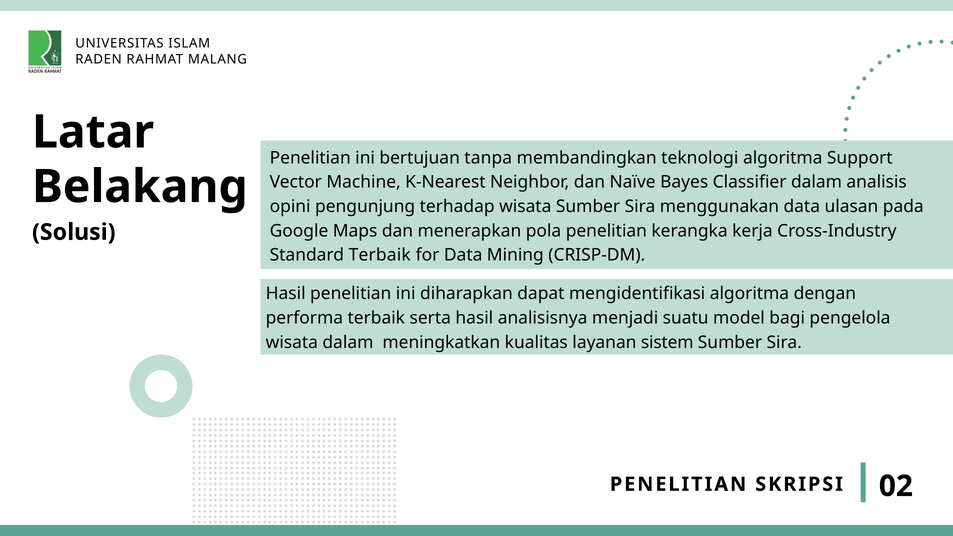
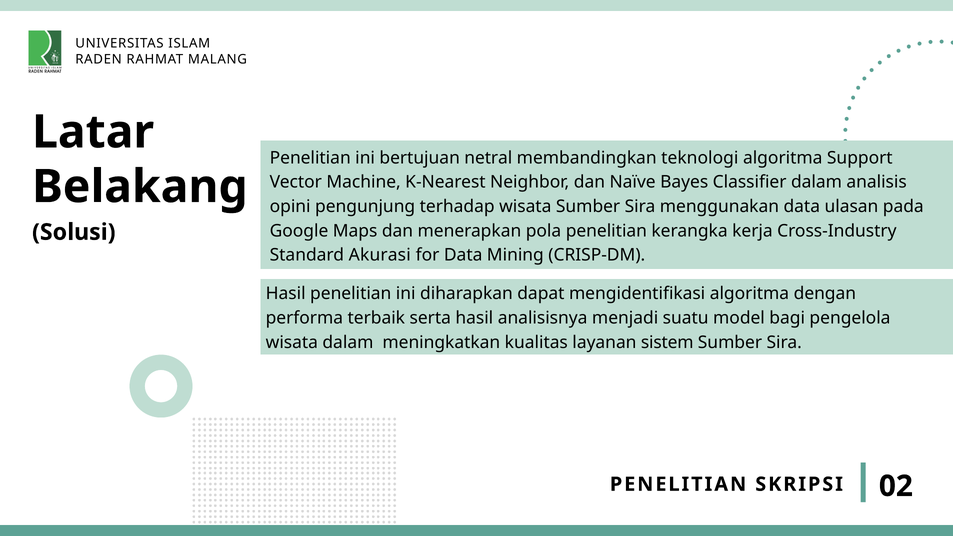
tanpa: tanpa -> netral (488, 158)
Standard Terbaik: Terbaik -> Akurasi (380, 255)
